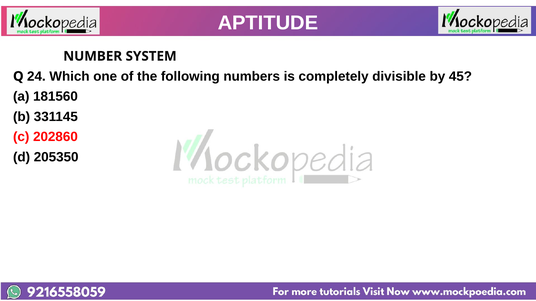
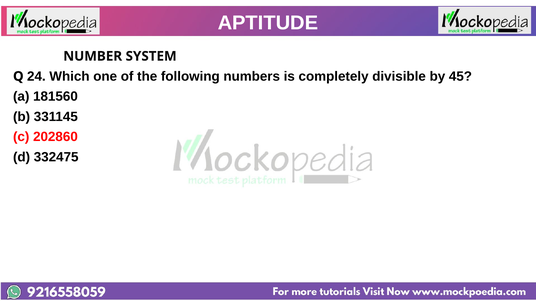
205350: 205350 -> 332475 (56, 157)
